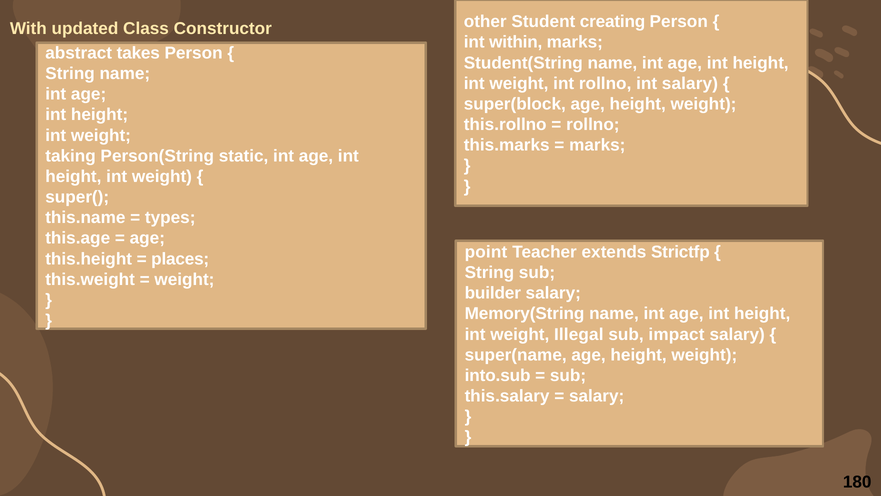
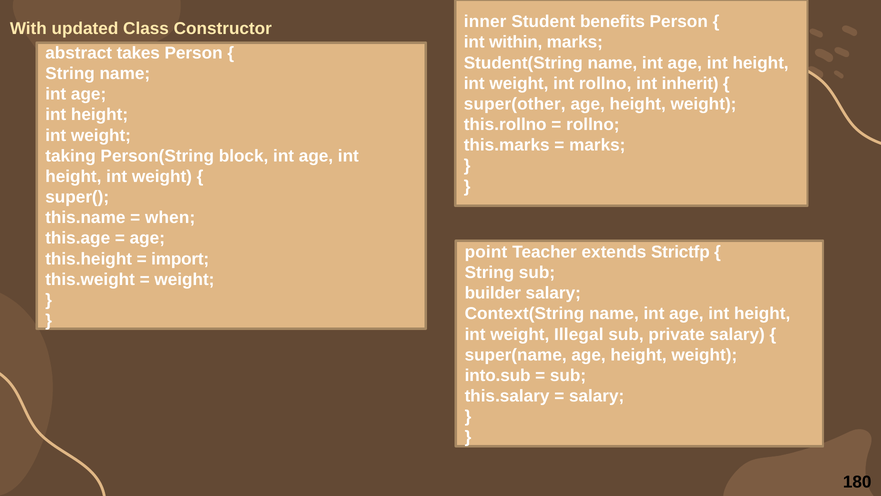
other: other -> inner (485, 22)
creating: creating -> benefits (613, 22)
int salary: salary -> inherit (690, 83)
super(block: super(block -> super(other (515, 104)
static: static -> block (244, 156)
types: types -> when (170, 218)
places: places -> import (180, 259)
Memory(String: Memory(String -> Context(String (524, 314)
impact: impact -> private (677, 334)
